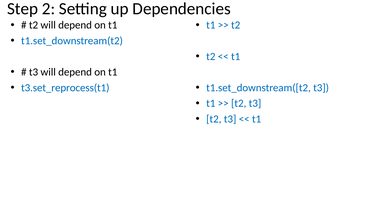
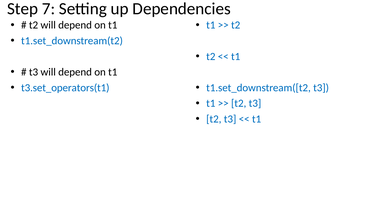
2: 2 -> 7 (48, 9)
t3.set_reprocess(t1: t3.set_reprocess(t1 -> t3.set_operators(t1 (65, 88)
